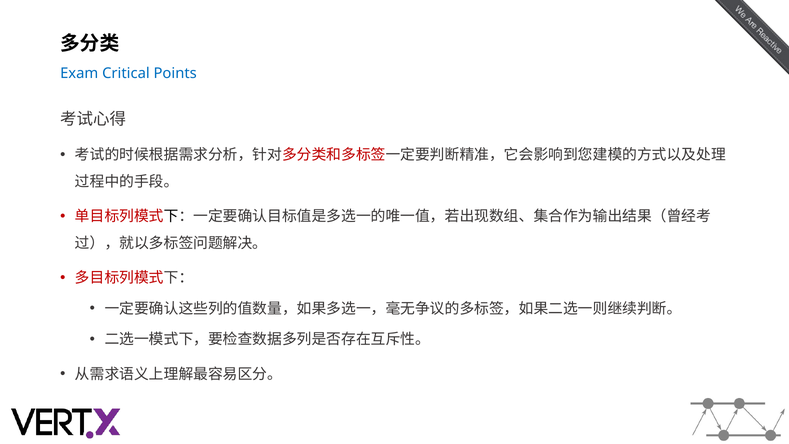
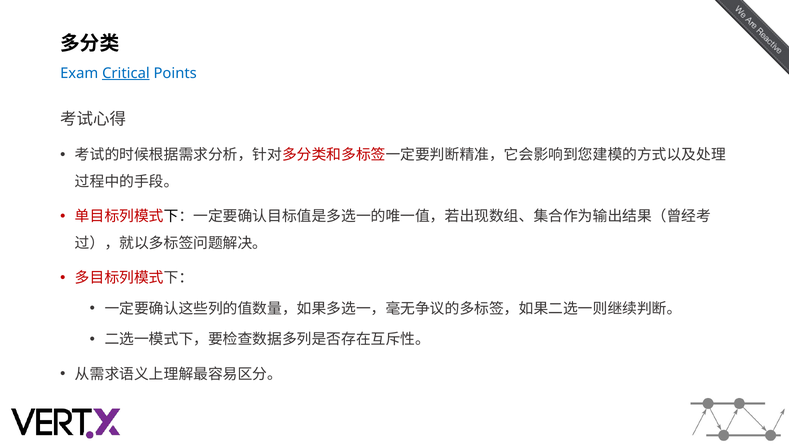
Critical underline: none -> present (126, 73)
